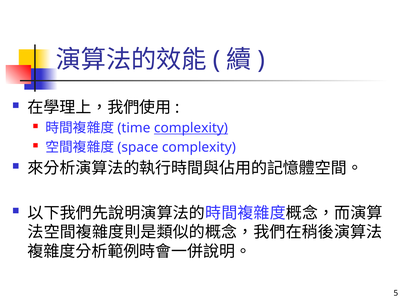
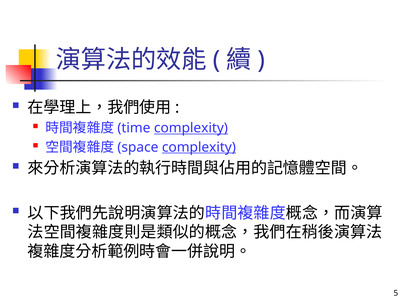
complexity underline: none -> present (199, 147)
